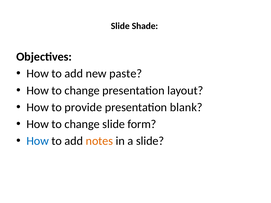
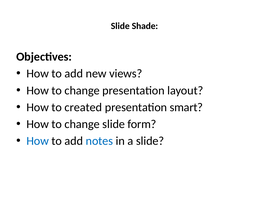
paste: paste -> views (126, 74)
provide: provide -> created (83, 107)
blank: blank -> smart (186, 107)
notes colour: orange -> blue (99, 141)
